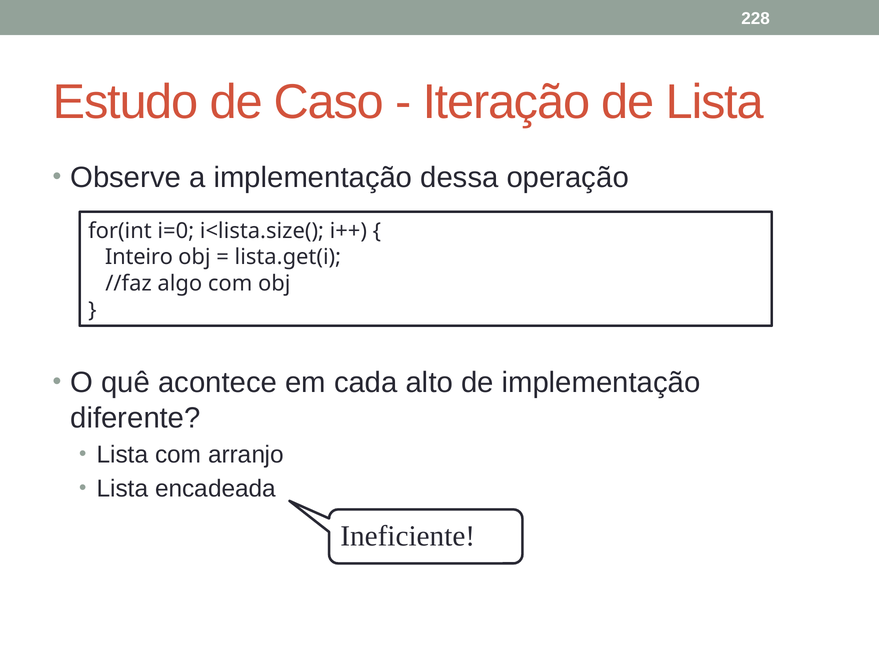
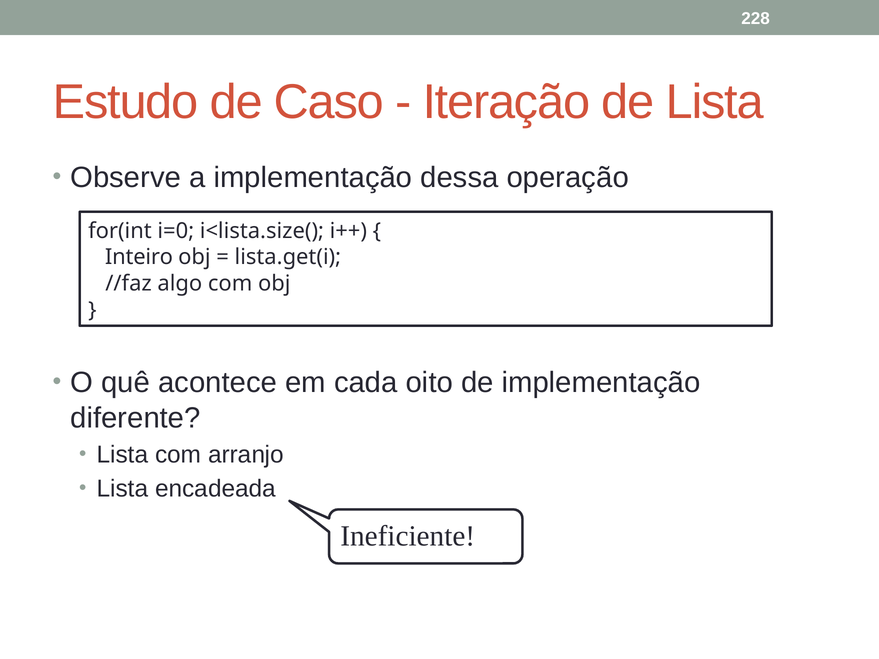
alto: alto -> oito (429, 383)
